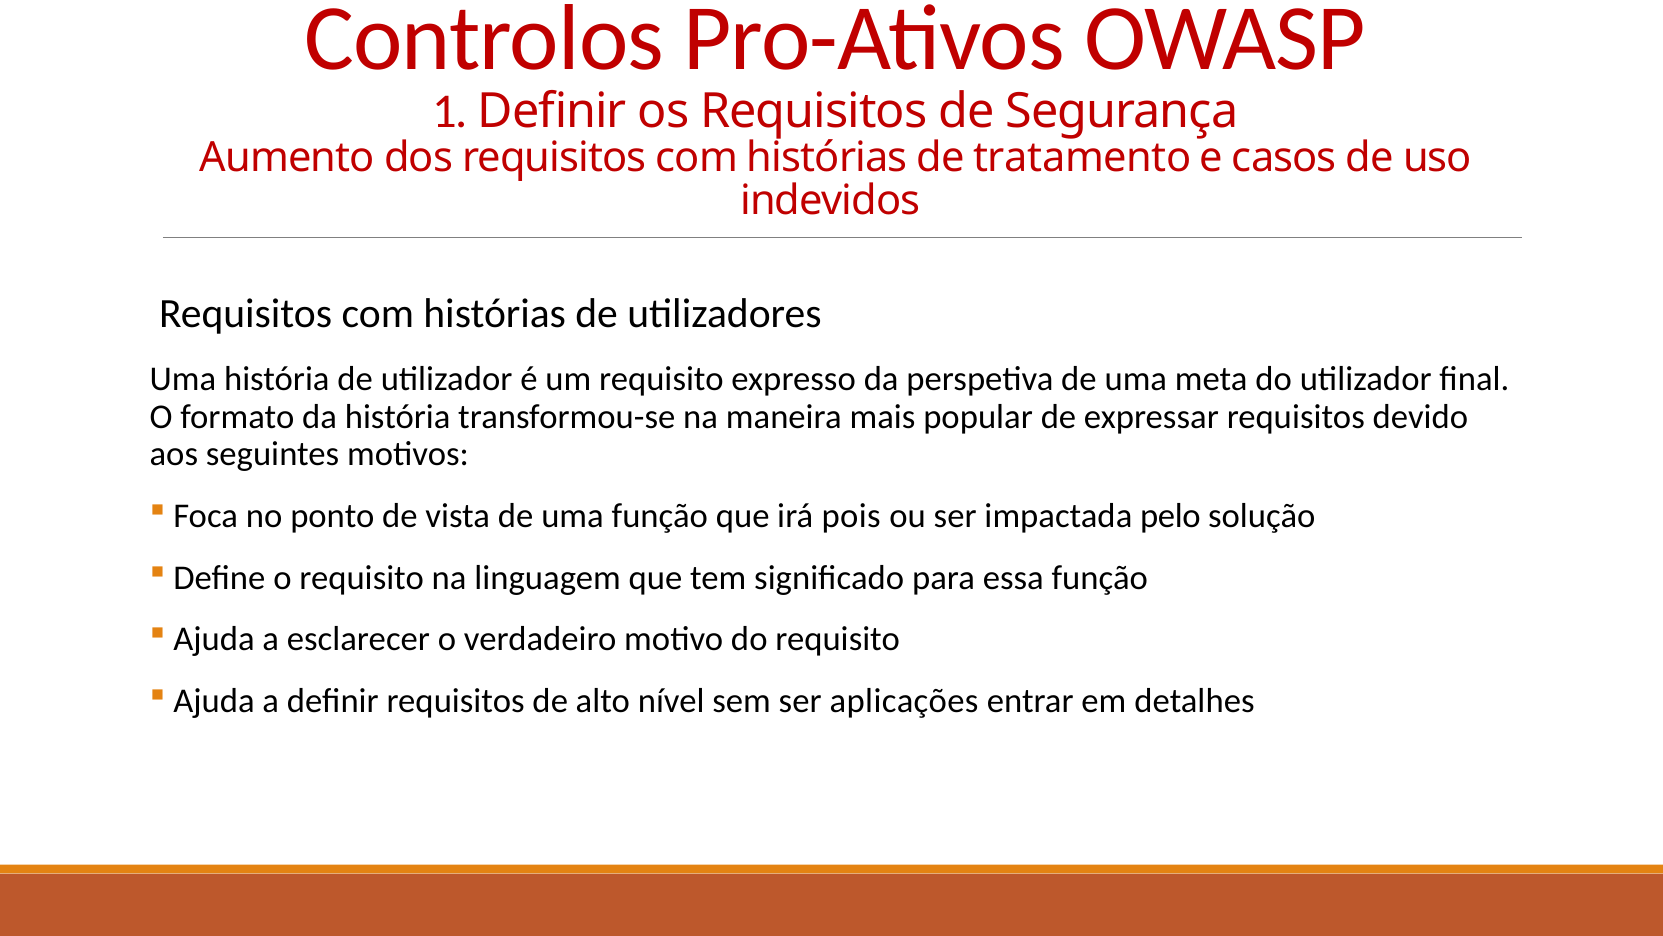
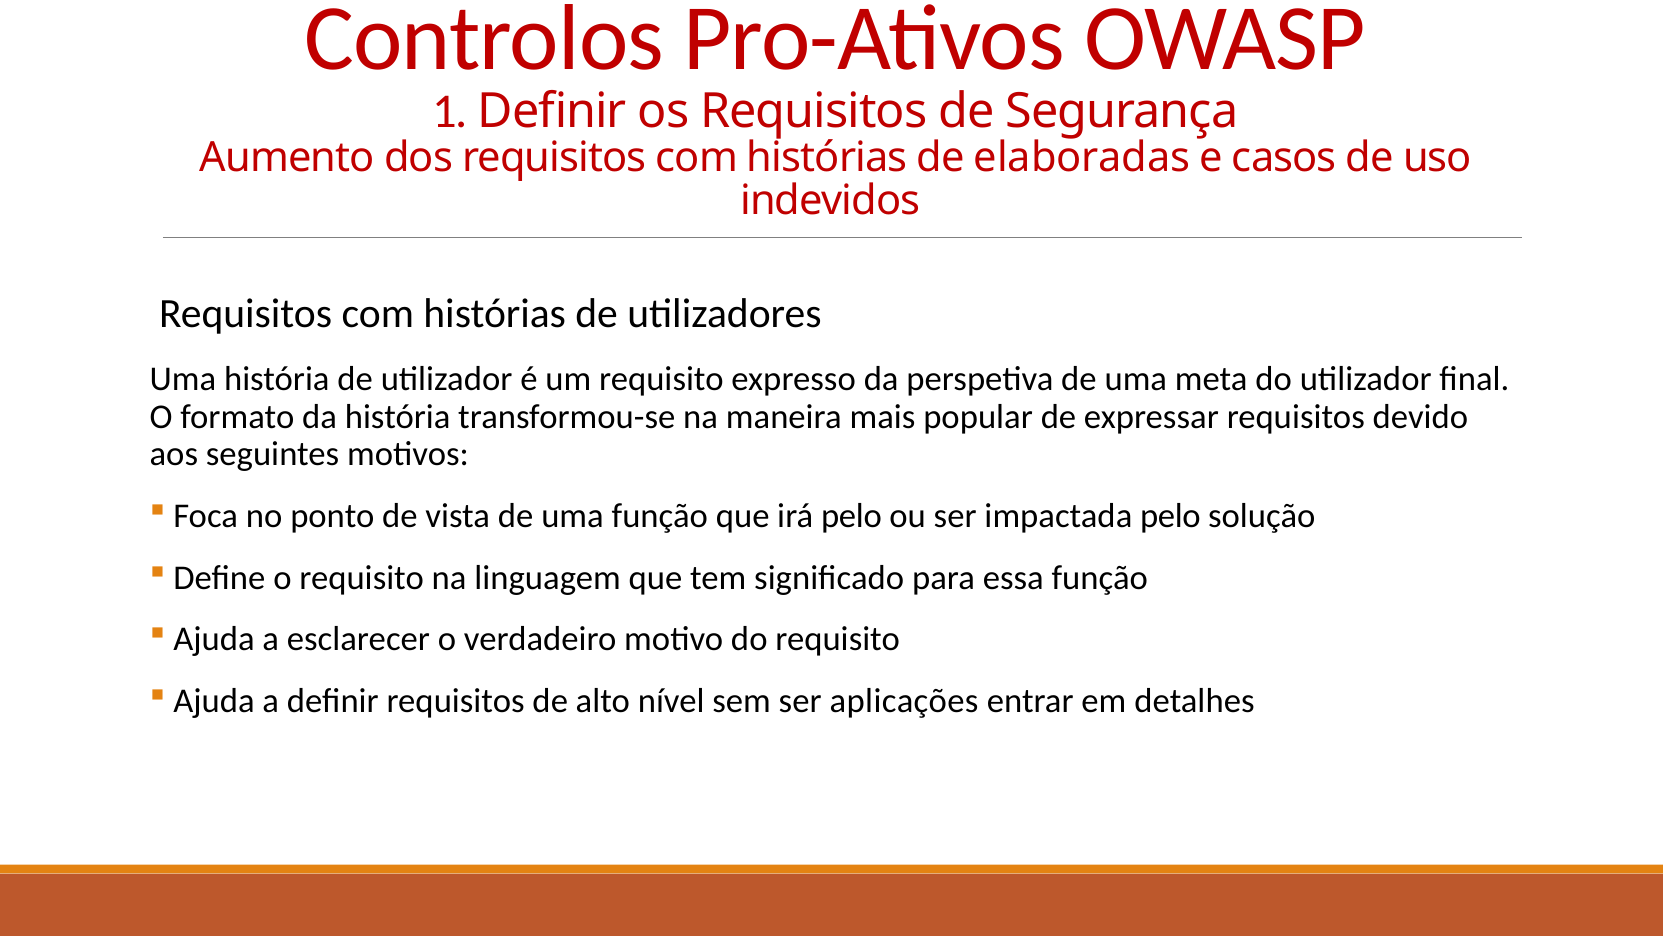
tratamento: tratamento -> elaboradas (1082, 158)
irá pois: pois -> pelo (851, 516)
